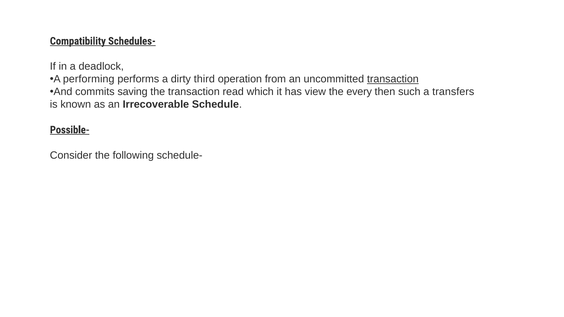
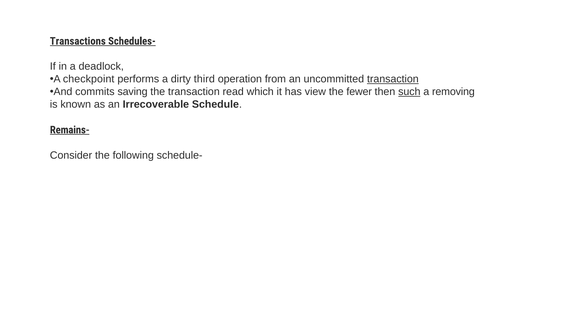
Compatibility: Compatibility -> Transactions (78, 41)
performing: performing -> checkpoint (89, 79)
every: every -> fewer (359, 92)
such underline: none -> present (409, 92)
transfers: transfers -> removing (453, 92)
Possible-: Possible- -> Remains- (70, 130)
